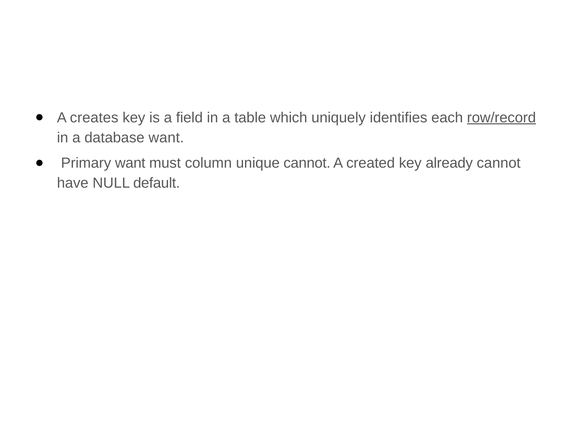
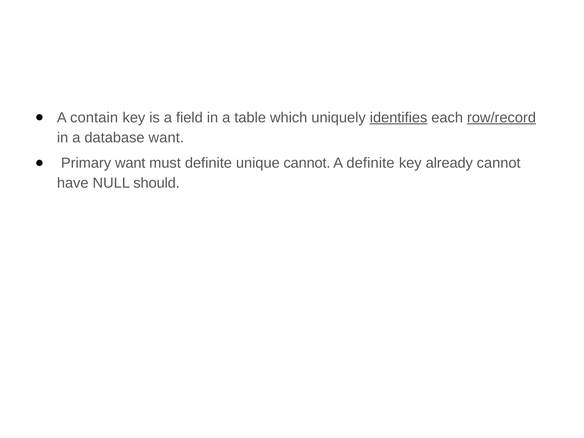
creates: creates -> contain (94, 118)
identifies underline: none -> present (399, 118)
must column: column -> definite (208, 163)
A created: created -> definite (371, 163)
default: default -> should (157, 183)
